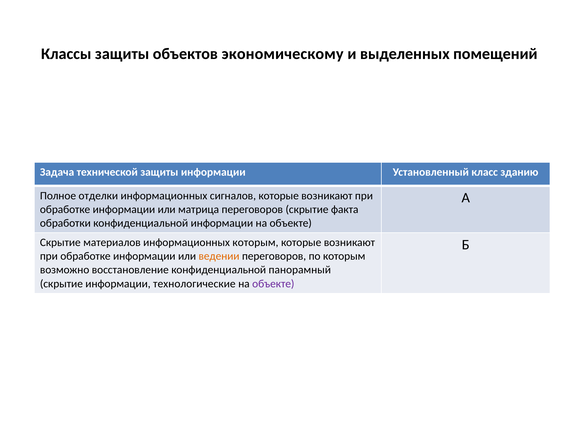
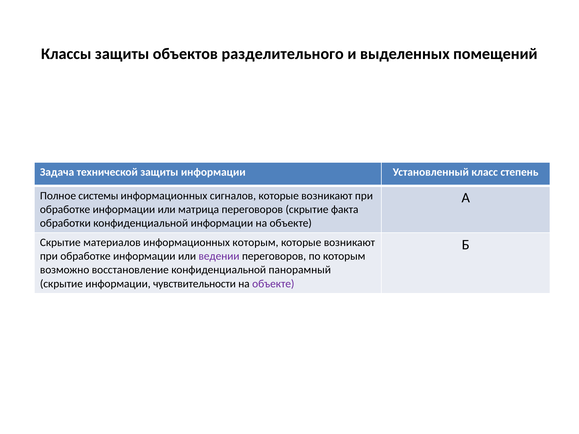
экономическому: экономическому -> разделительного (283, 54)
зданию: зданию -> степень (519, 172)
отделки: отделки -> системы (98, 196)
ведении colour: orange -> purple (219, 256)
технологические: технологические -> чувствительности (194, 284)
